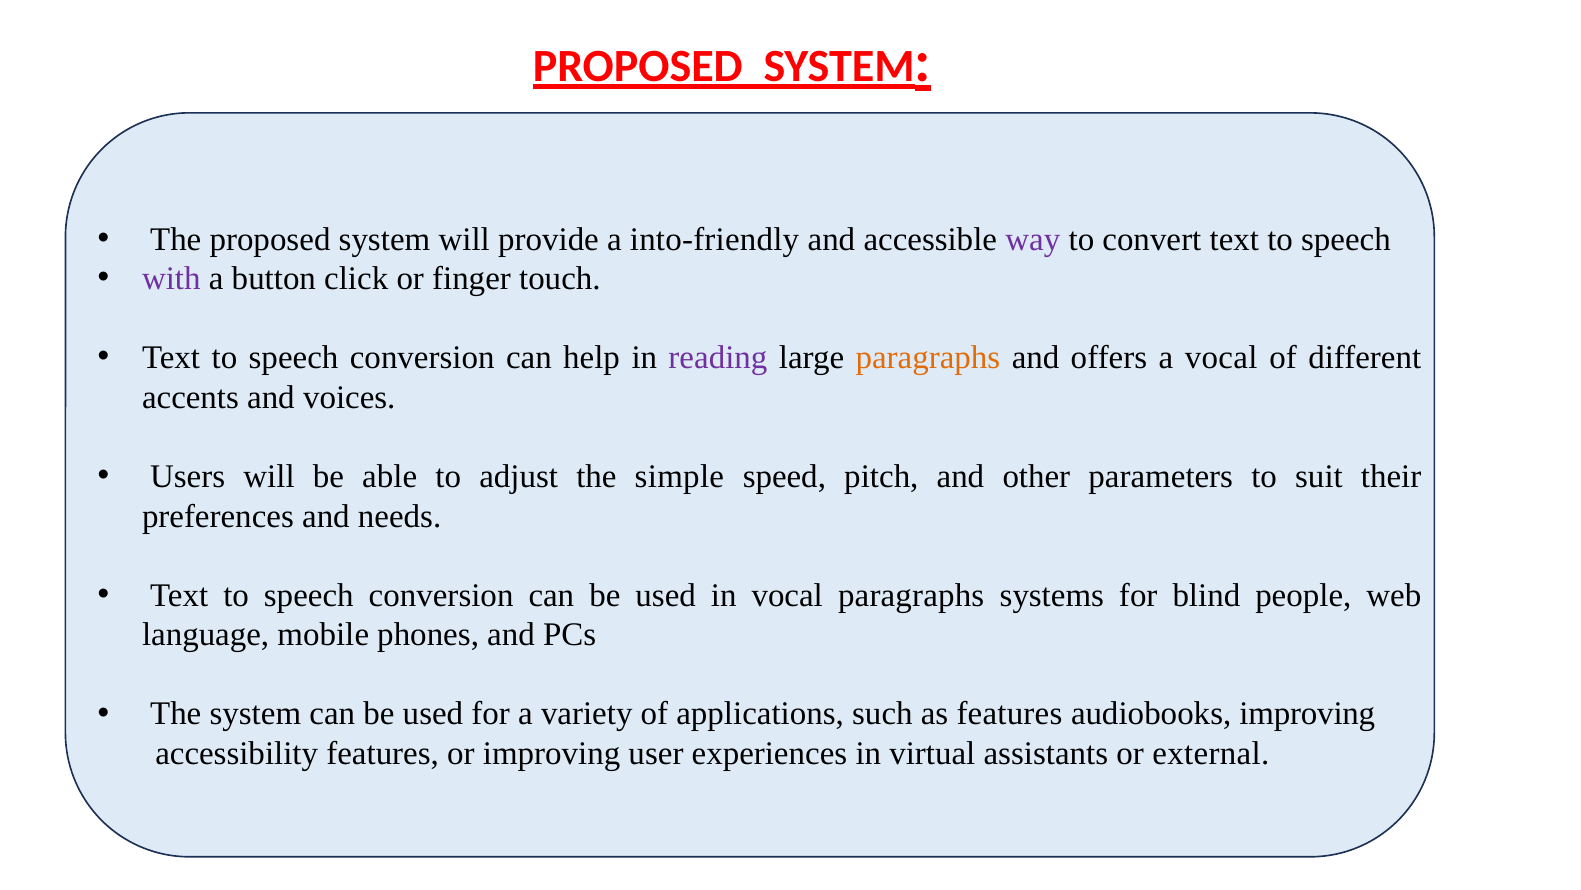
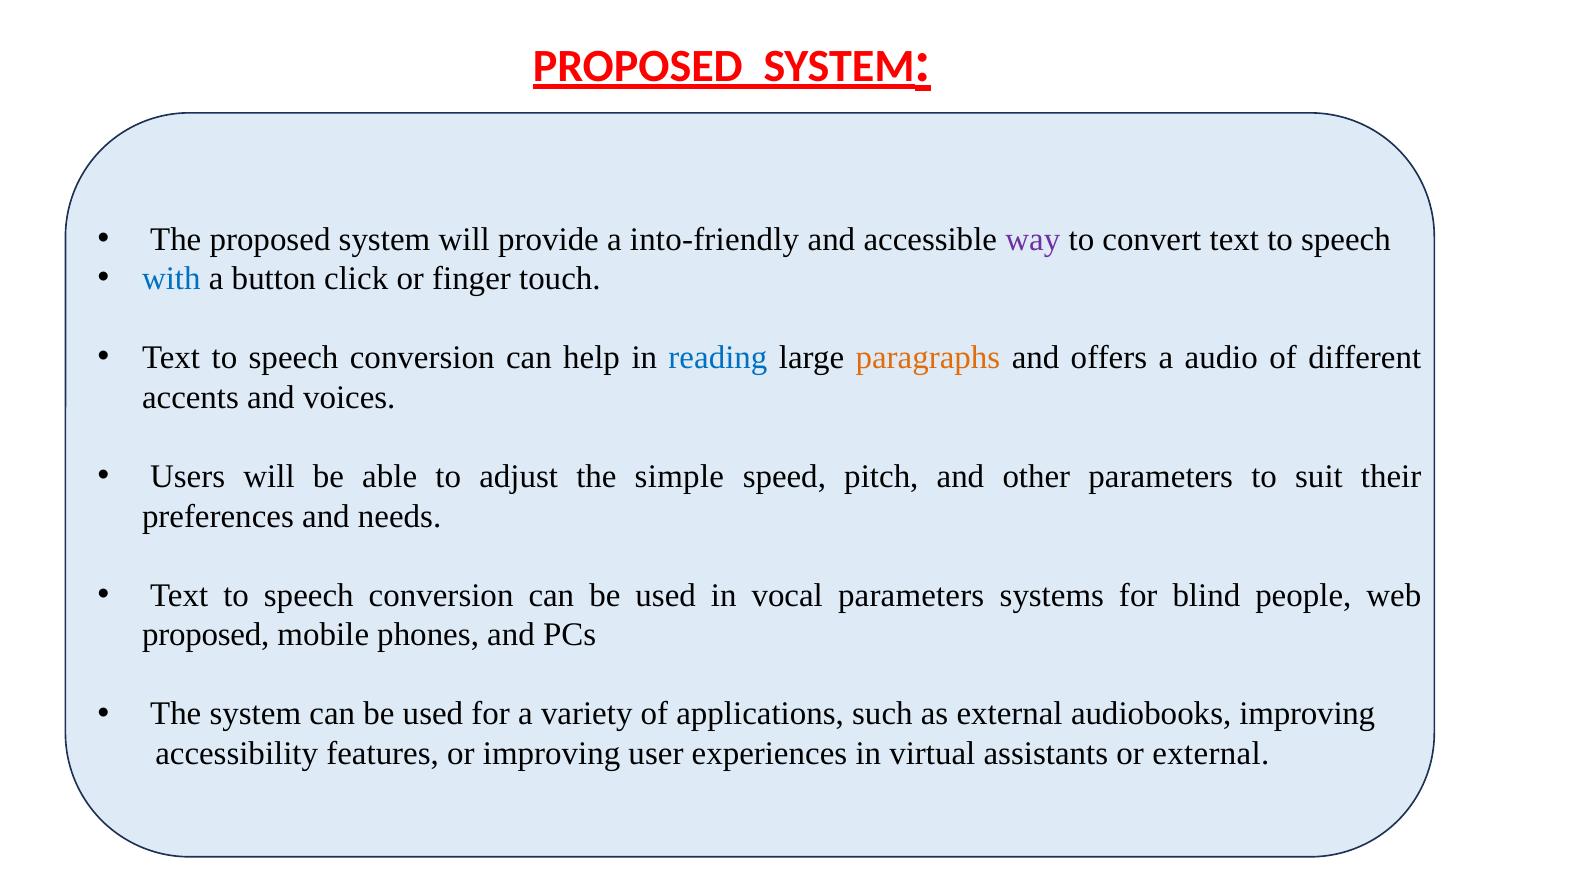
with colour: purple -> blue (171, 279)
reading colour: purple -> blue (718, 358)
a vocal: vocal -> audio (1221, 358)
vocal paragraphs: paragraphs -> parameters (911, 595)
language: language -> proposed (206, 634)
as features: features -> external (1010, 714)
